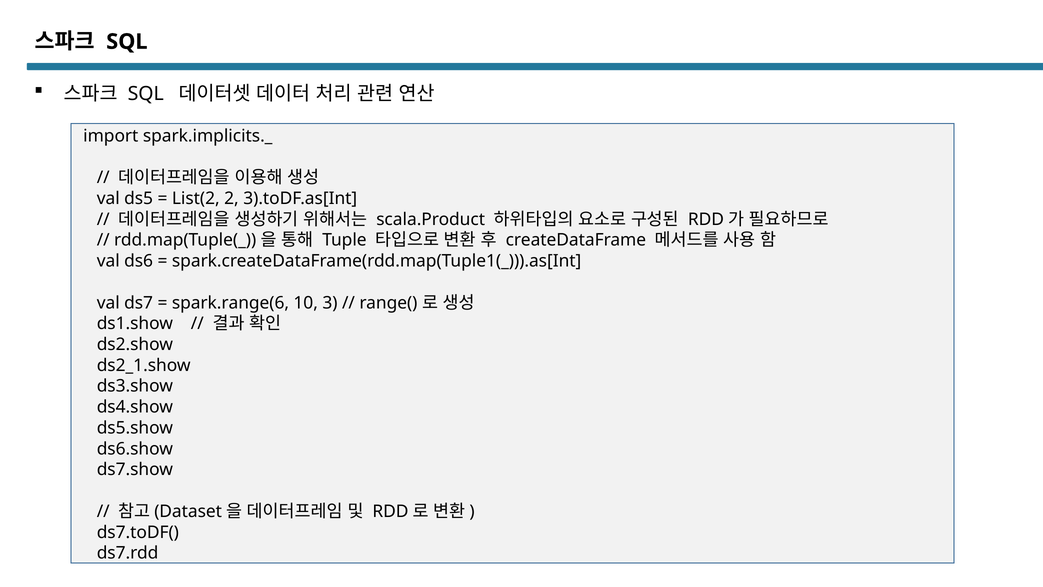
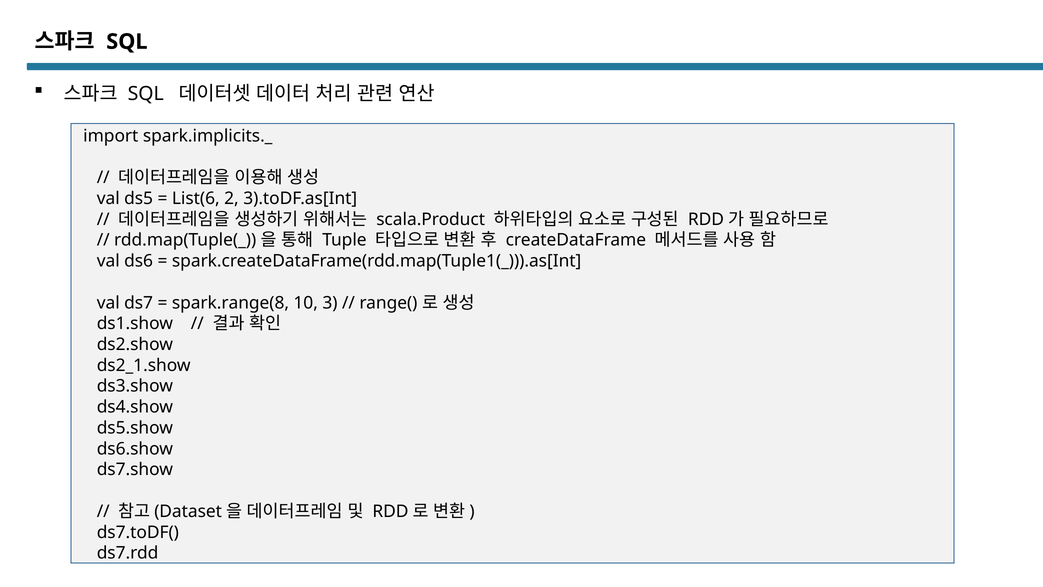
List(2: List(2 -> List(6 (196, 198)
spark.range(6: spark.range(6 -> spark.range(8 (230, 303)
